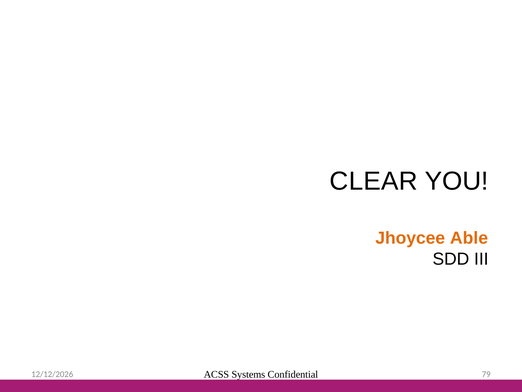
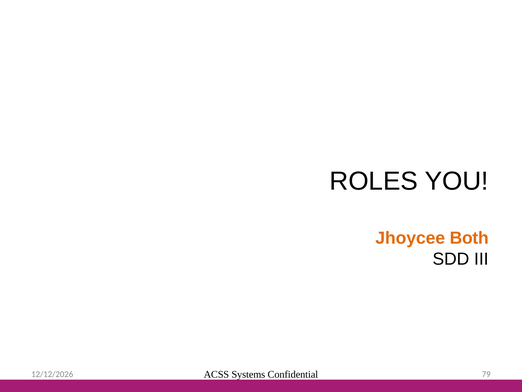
CLEAR: CLEAR -> ROLES (374, 181)
Able: Able -> Both (469, 238)
